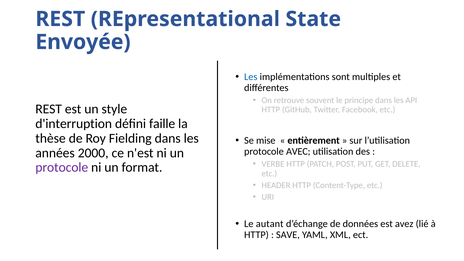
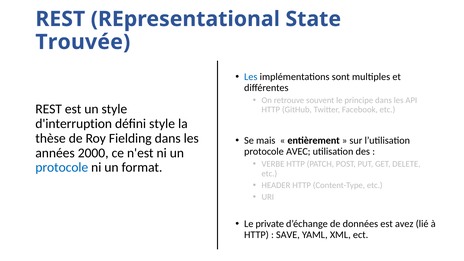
Envoyée: Envoyée -> Trouvée (83, 42)
défini faille: faille -> style (162, 124)
mise: mise -> mais (266, 141)
protocole colour: purple -> blue (62, 168)
autant: autant -> private (270, 224)
